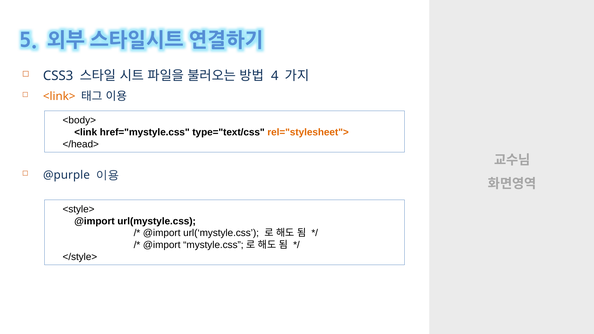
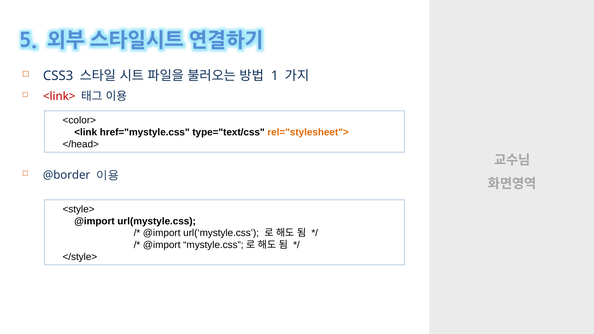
4: 4 -> 1 (275, 76)
<link> colour: orange -> red (59, 96)
<body>: <body> -> <color> (79, 120)
@purple: @purple -> @border (67, 175)
